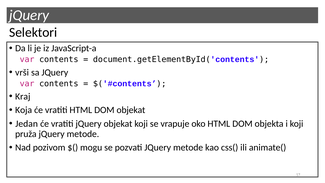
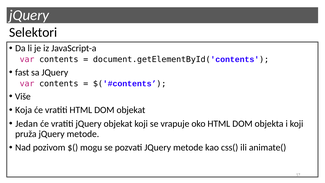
vrši: vrši -> fast (22, 72)
Kraj: Kraj -> Više (23, 96)
